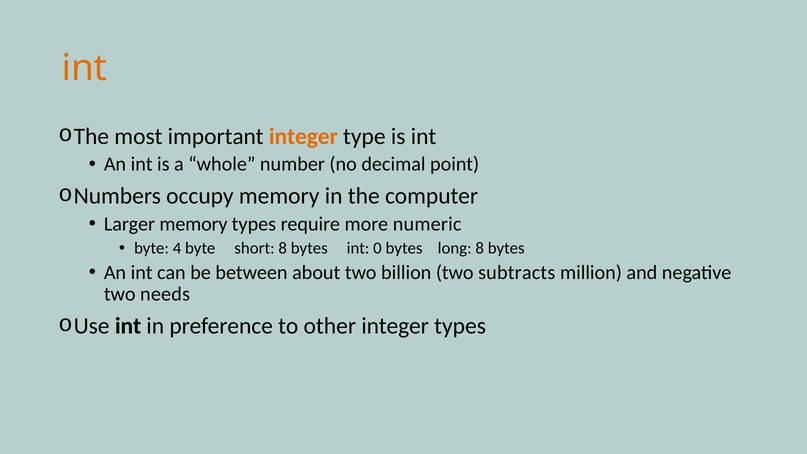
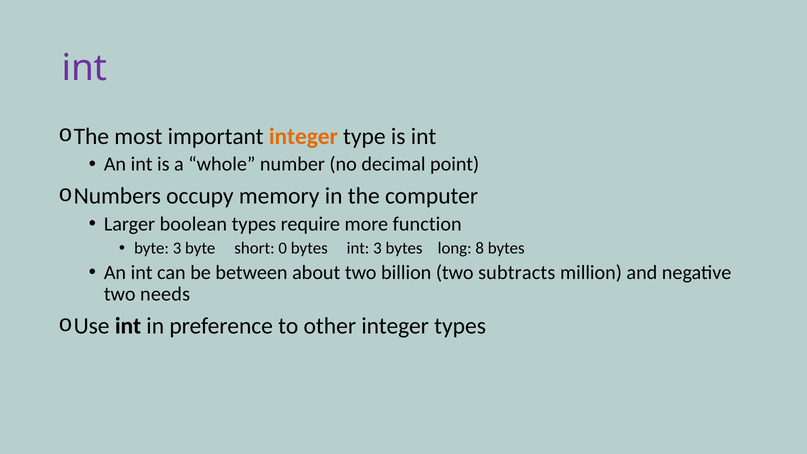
int colour: orange -> purple (84, 68)
Larger memory: memory -> boolean (193, 224)
numeric: numeric -> function (427, 224)
byte 4: 4 -> 3 (177, 248)
short 8: 8 -> 0 (283, 248)
int 0: 0 -> 3 (377, 248)
